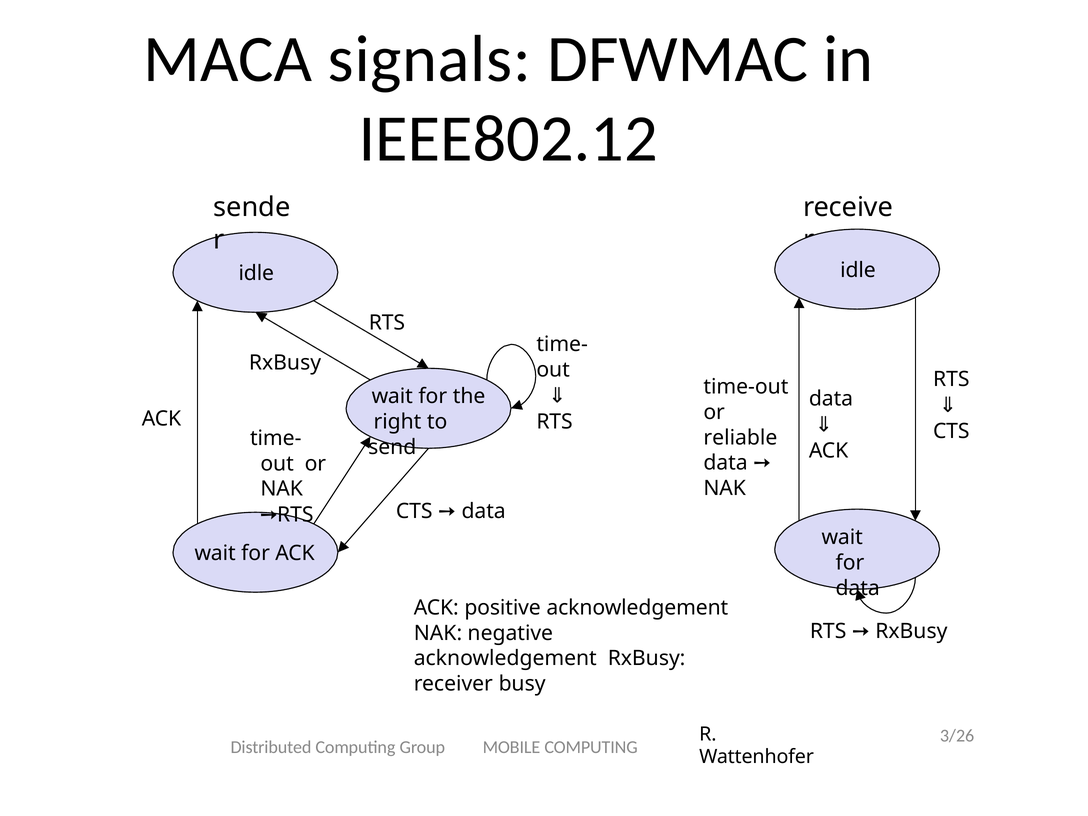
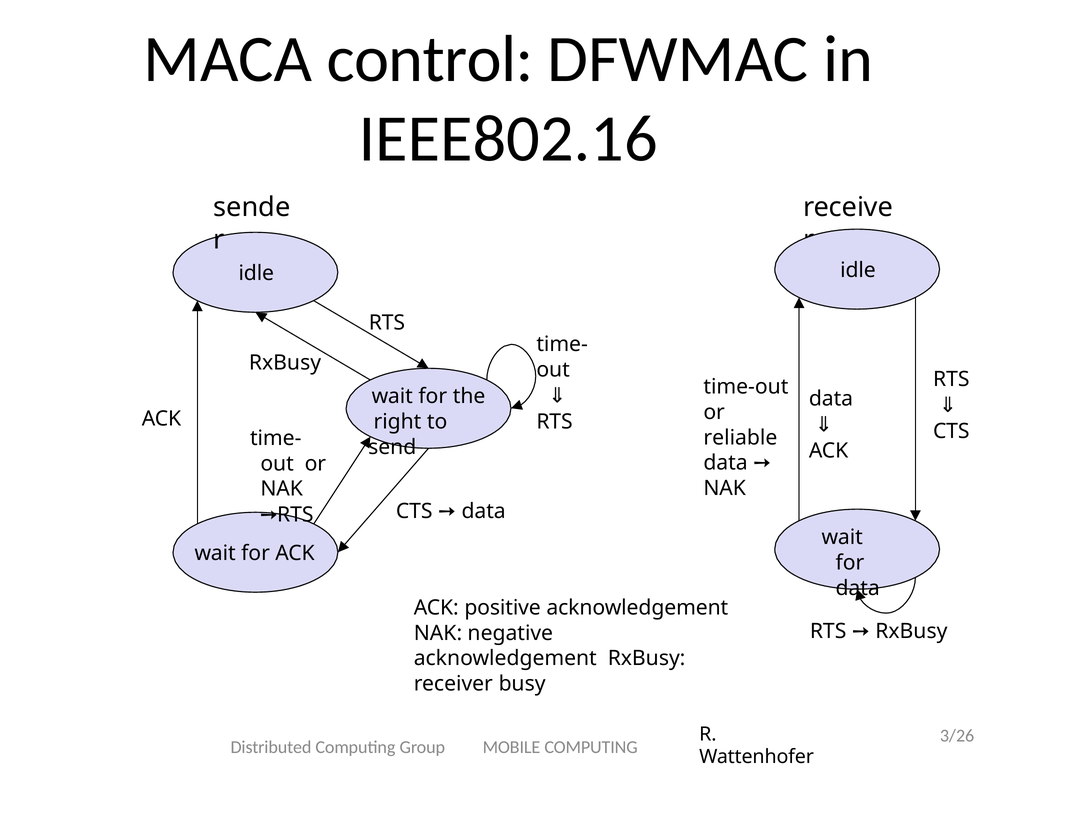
signals: signals -> control (430, 59)
IEEE802.12: IEEE802.12 -> IEEE802.16 (508, 139)
